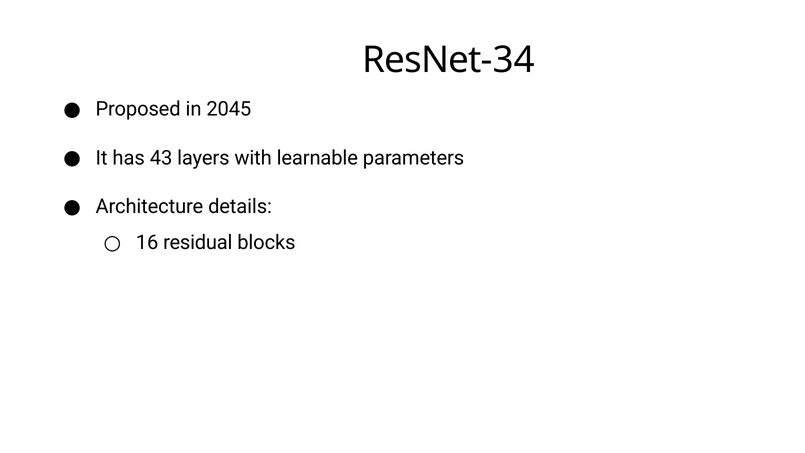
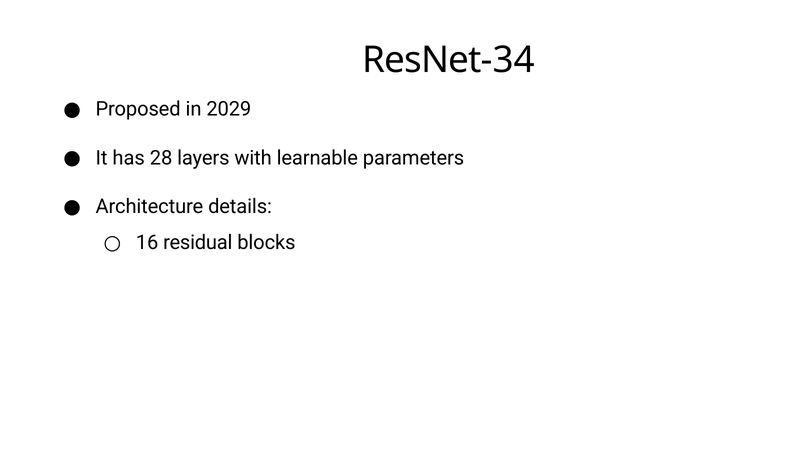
2045: 2045 -> 2029 (229, 109)
43: 43 -> 28 (161, 158)
